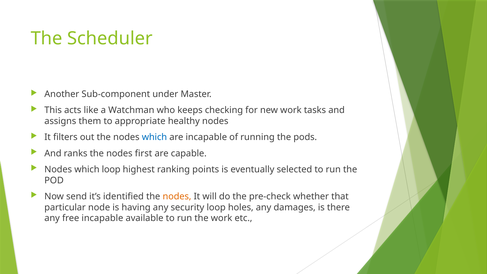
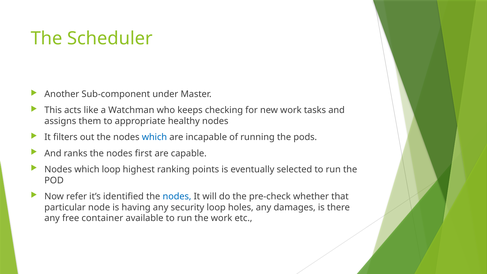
send: send -> refer (77, 196)
nodes colour: orange -> blue (177, 196)
free incapable: incapable -> container (102, 218)
